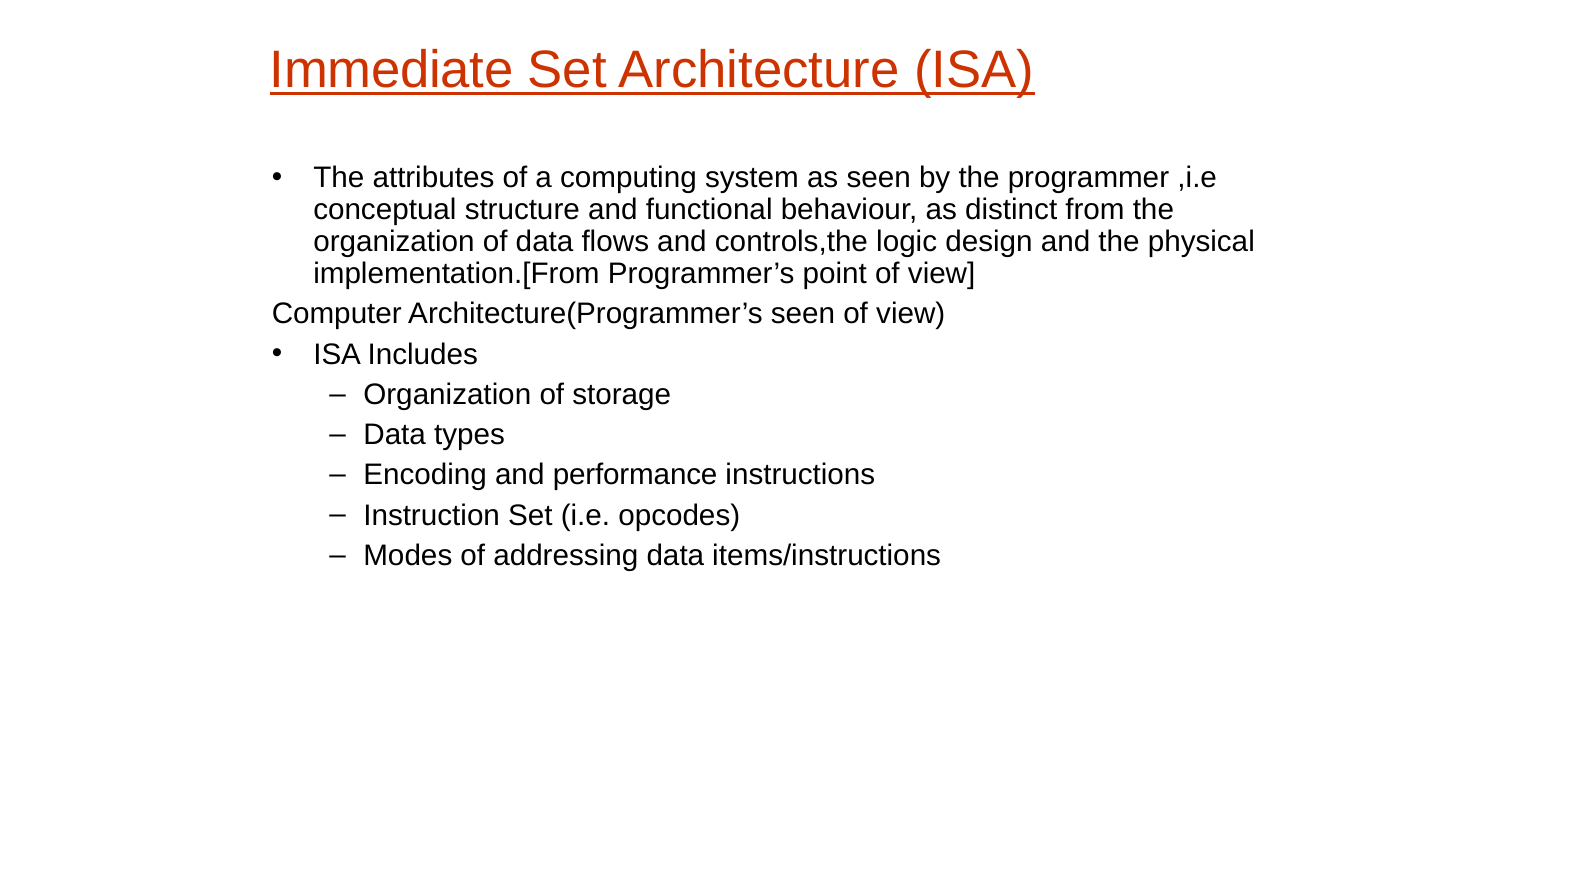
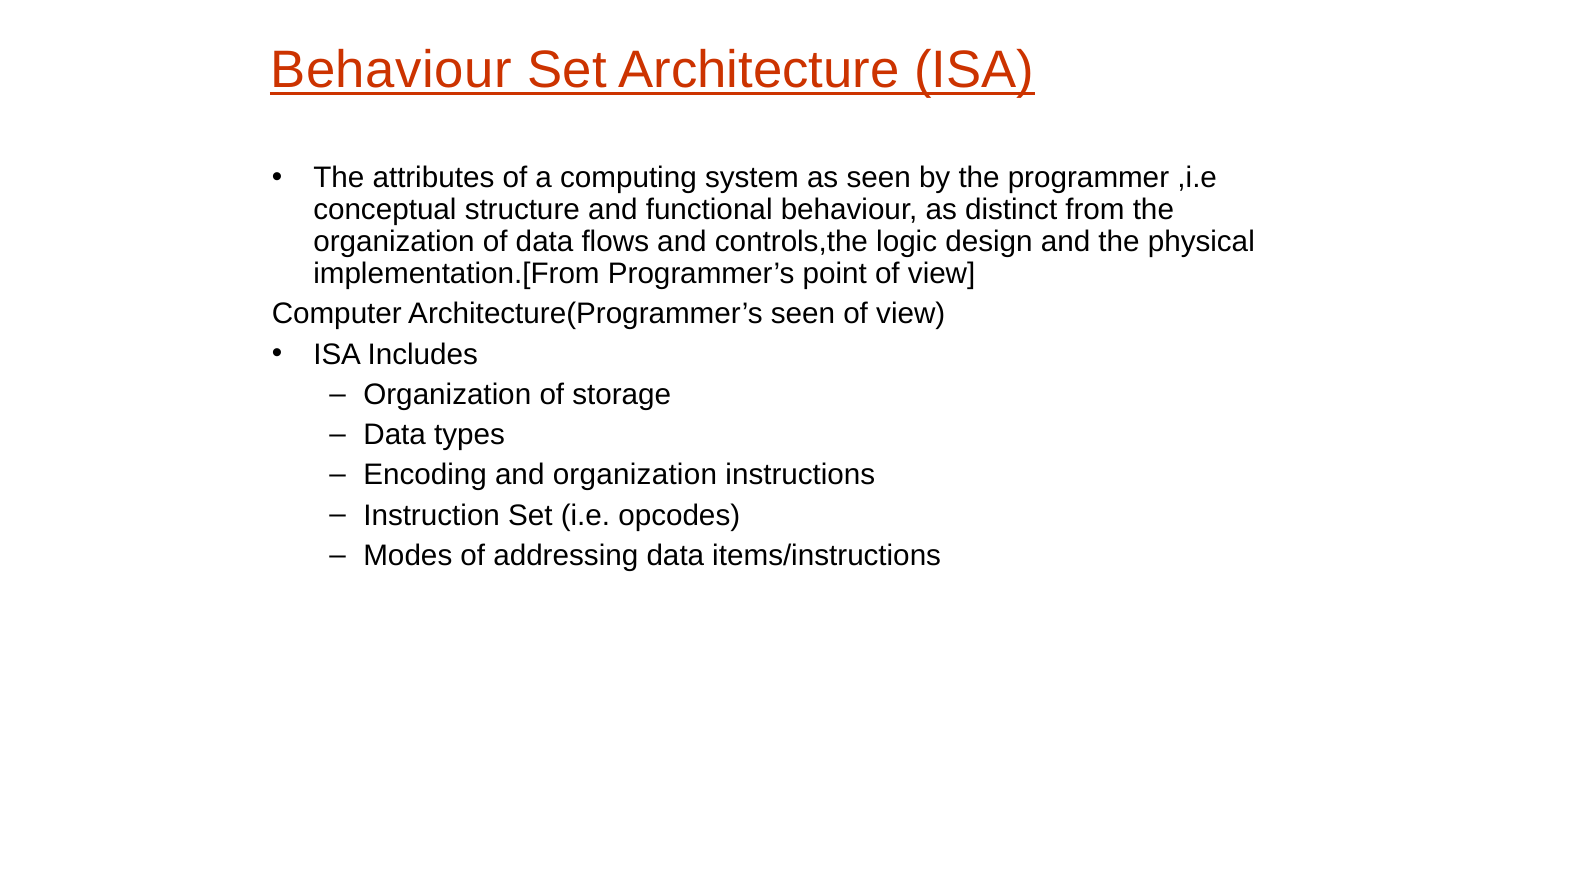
Immediate: Immediate -> Behaviour (391, 70)
and performance: performance -> organization (635, 475)
